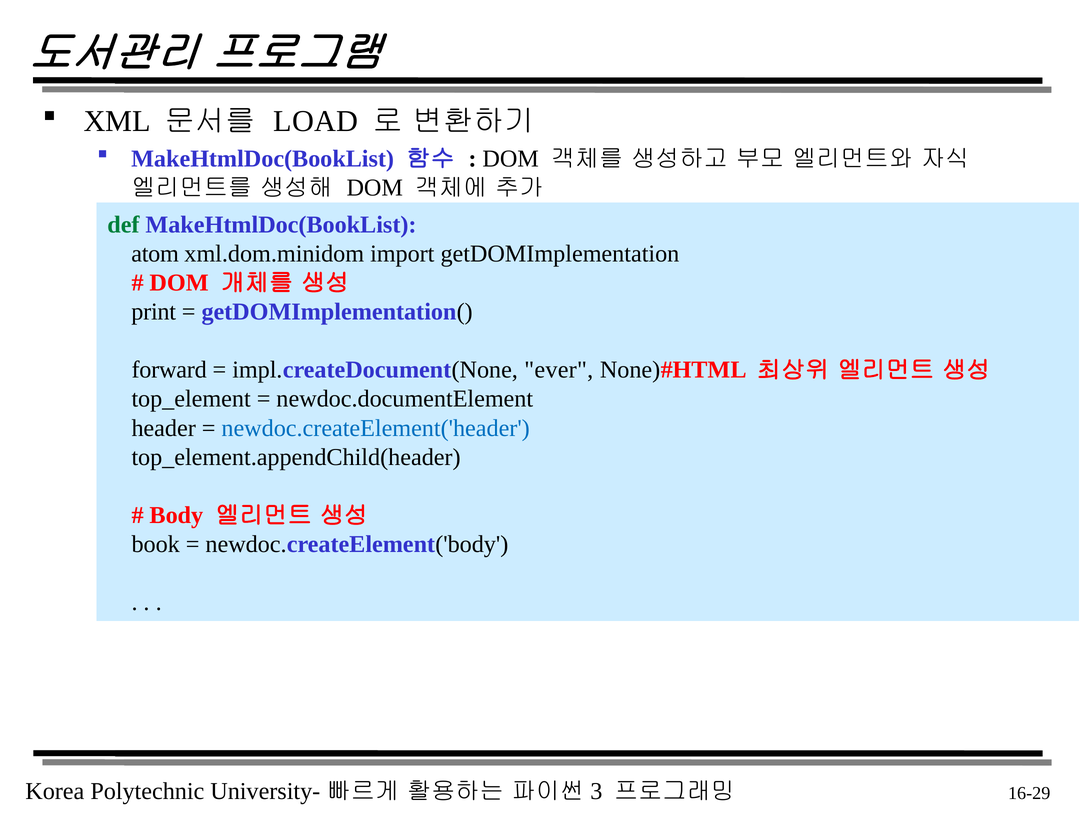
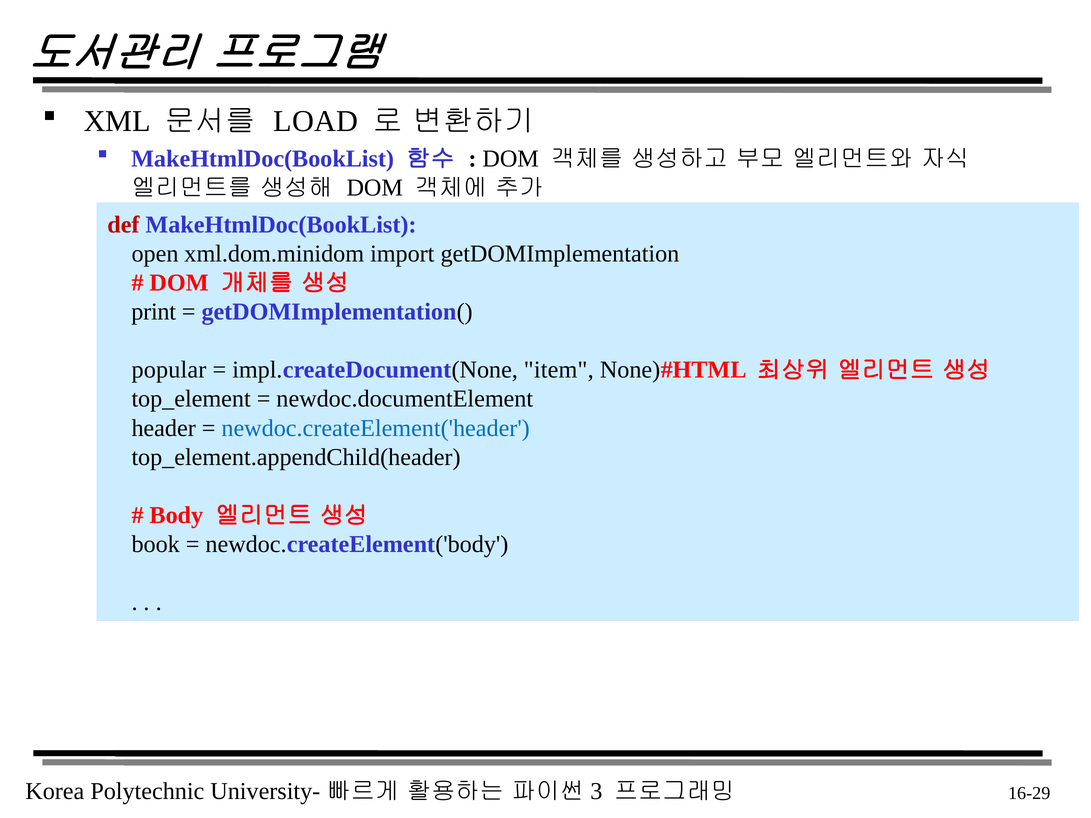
def colour: green -> red (123, 225)
atom: atom -> open (155, 254)
forward: forward -> popular (169, 370)
ever: ever -> item (559, 370)
